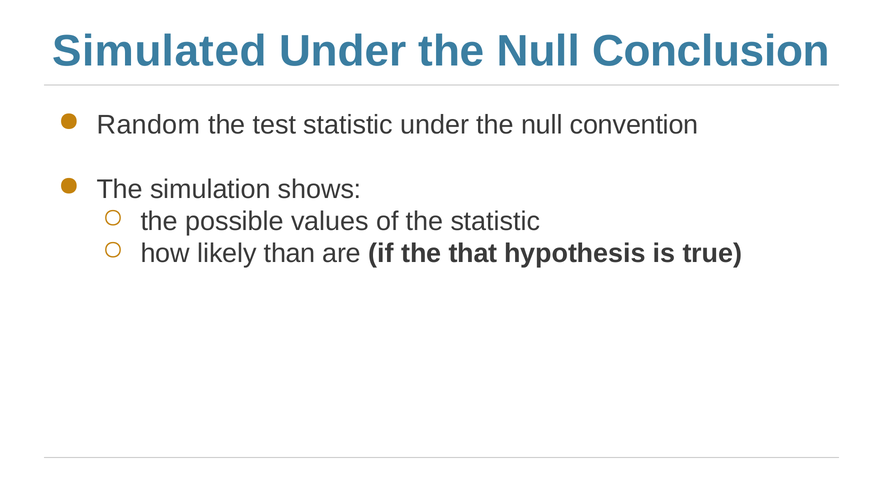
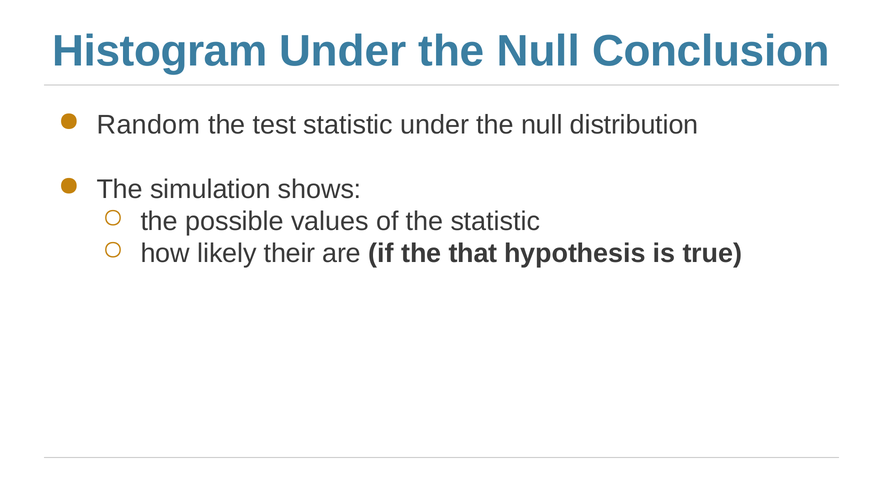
Simulated: Simulated -> Histogram (160, 51)
convention: convention -> distribution (634, 125)
than: than -> their (290, 254)
